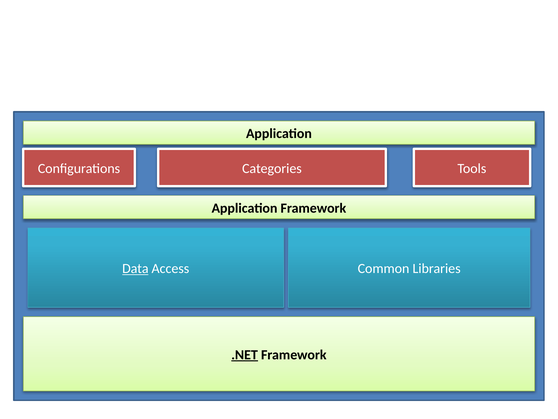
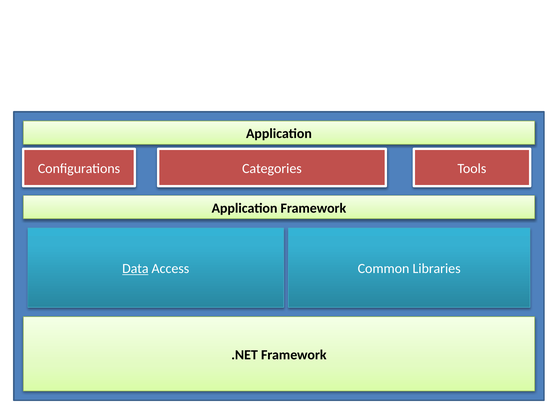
.NET underline: present -> none (245, 354)
